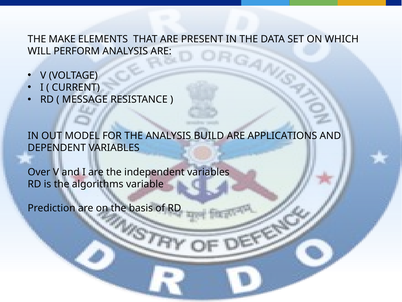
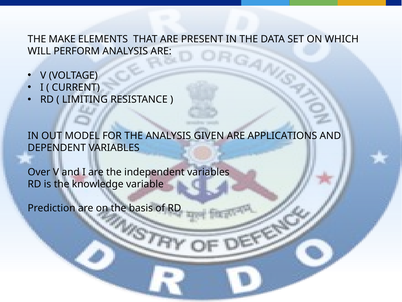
MESSAGE: MESSAGE -> LIMITING (85, 99)
BUILD: BUILD -> GIVEN (209, 136)
algorithms: algorithms -> knowledge (98, 184)
